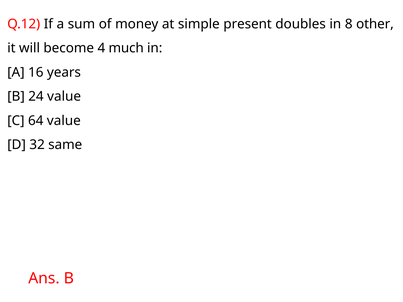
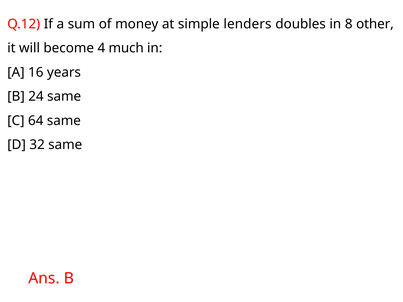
present: present -> lenders (247, 24)
24 value: value -> same (64, 97)
64 value: value -> same (64, 121)
